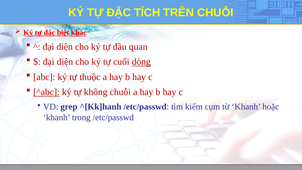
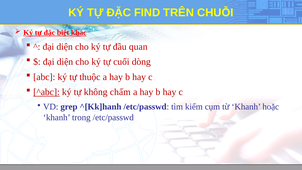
TÍCH: TÍCH -> FIND (147, 13)
dòng underline: present -> none (141, 62)
không chuỗi: chuỗi -> chấm (120, 92)
